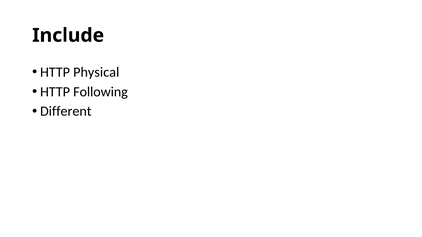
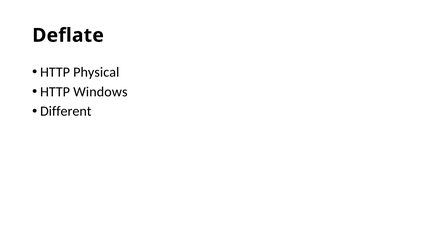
Include: Include -> Deflate (68, 35)
Following: Following -> Windows (100, 92)
